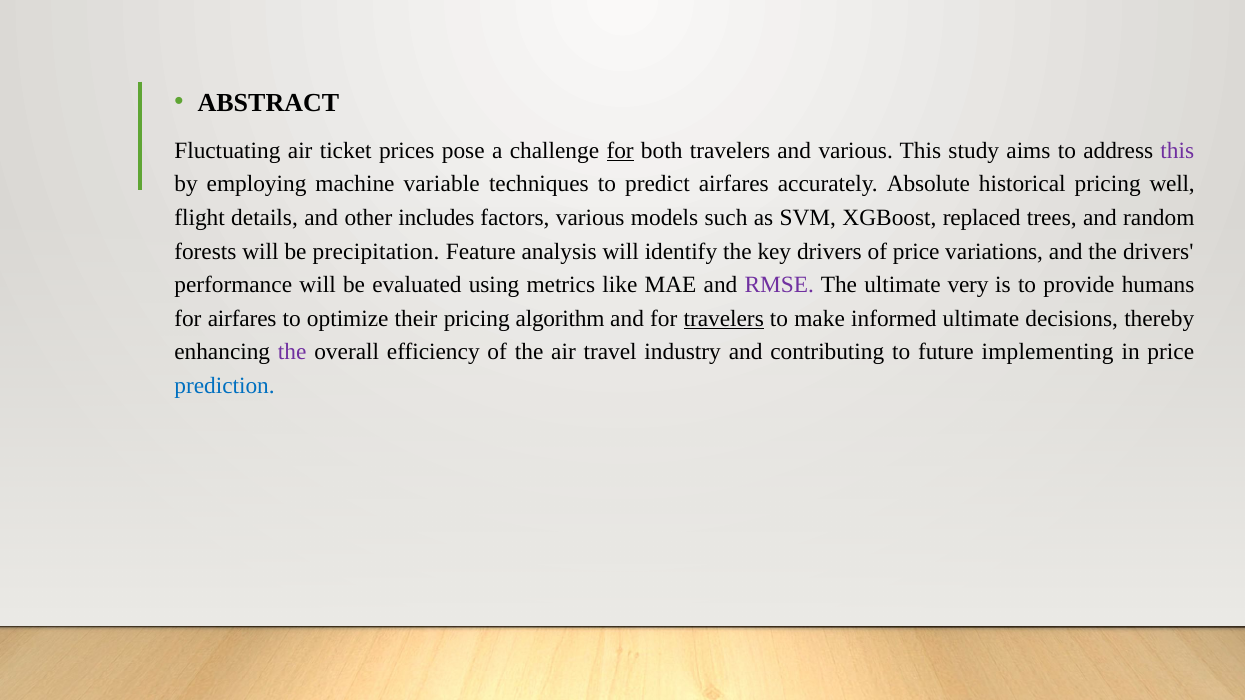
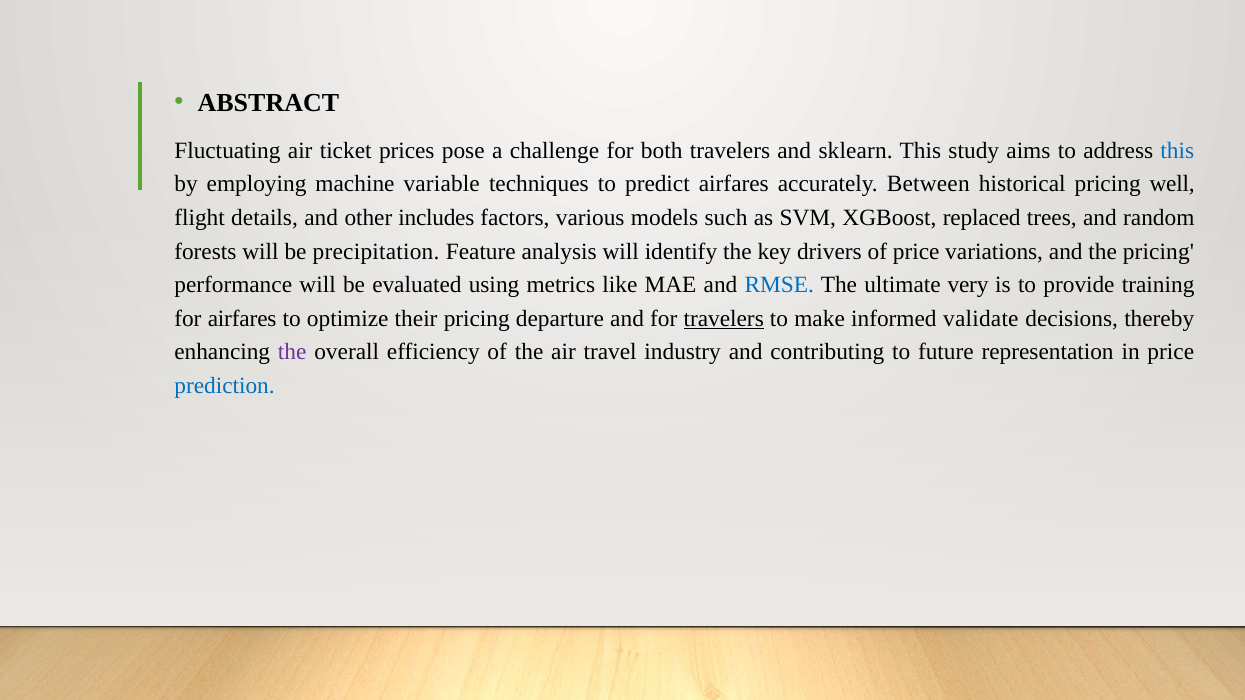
for underline: present -> none (620, 151)
and various: various -> sklearn (856, 151)
this colour: purple -> blue (1177, 151)
Absolute: Absolute -> Between (928, 184)
the drivers: drivers -> pricing (1158, 251)
RMSE colour: purple -> blue (779, 285)
humans: humans -> training (1158, 285)
algorithm: algorithm -> departure (560, 319)
informed ultimate: ultimate -> validate (981, 319)
implementing: implementing -> representation (1048, 352)
